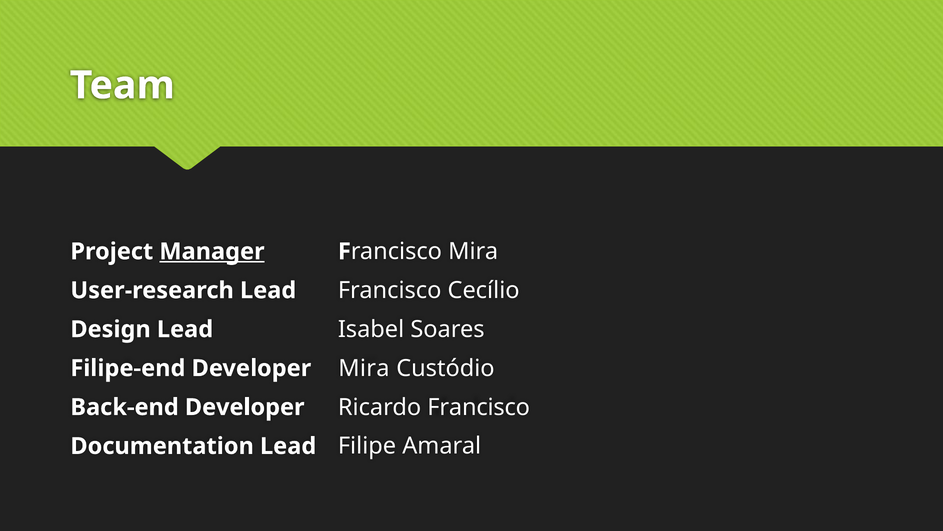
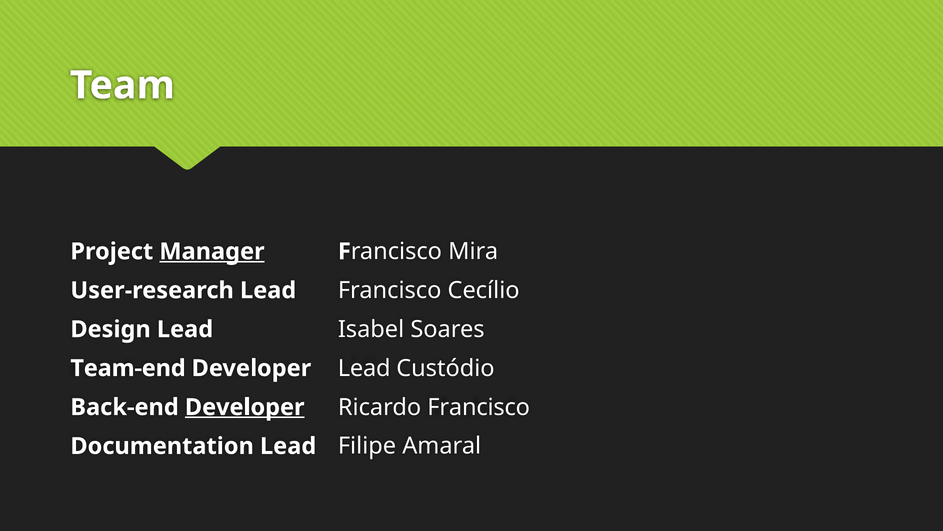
Mira: Mira -> Lead (364, 368)
Filipe-end: Filipe-end -> Team-end (128, 368)
Developer underline: none -> present (245, 407)
